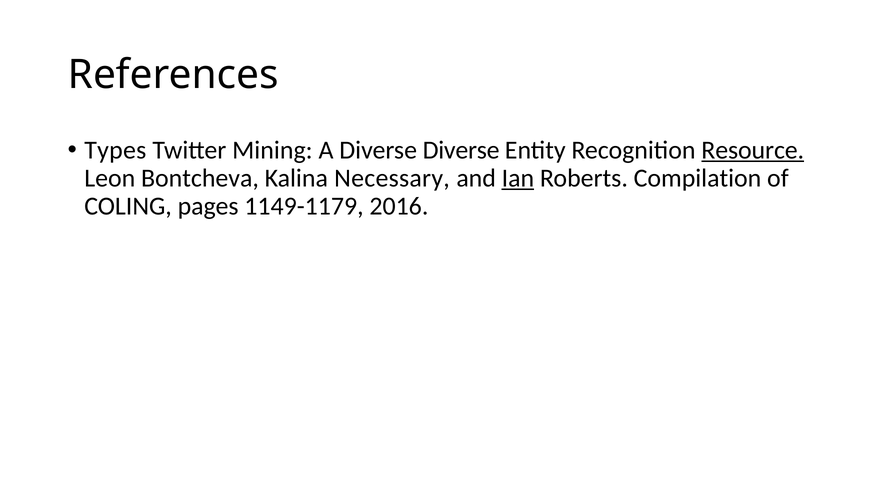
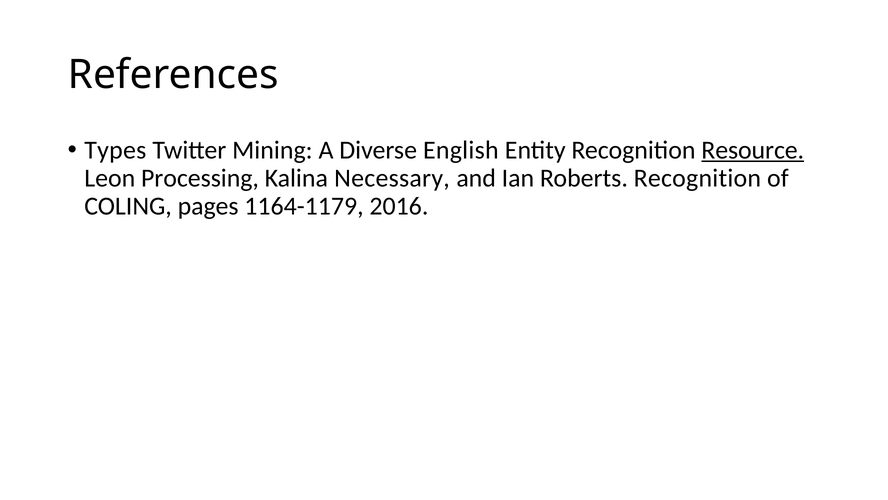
Diverse Diverse: Diverse -> English (461, 150)
Bontcheva: Bontcheva -> Processing (200, 178)
Ian underline: present -> none (518, 178)
Roberts Compilation: Compilation -> Recognition (697, 178)
1149-1179: 1149-1179 -> 1164-1179 (304, 206)
